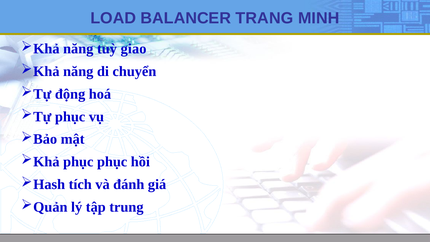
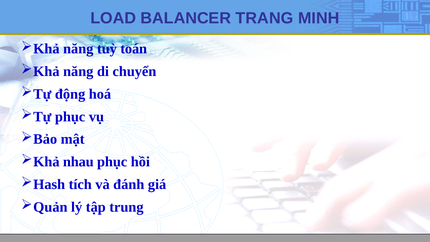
giao: giao -> toán (134, 49)
Khả phục: phục -> nhau (78, 162)
